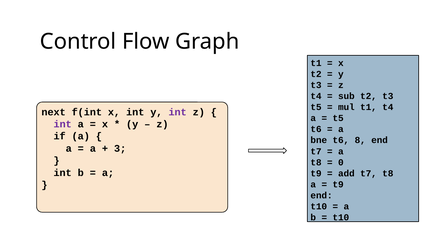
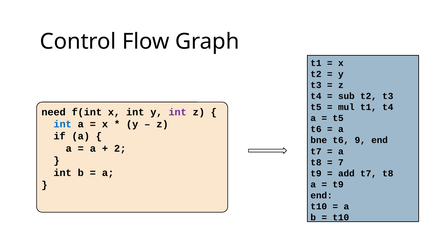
next: next -> need (54, 112)
int colour: purple -> blue (63, 124)
8: 8 -> 9 (360, 140)
3: 3 -> 2 (120, 148)
0: 0 -> 7 (341, 162)
